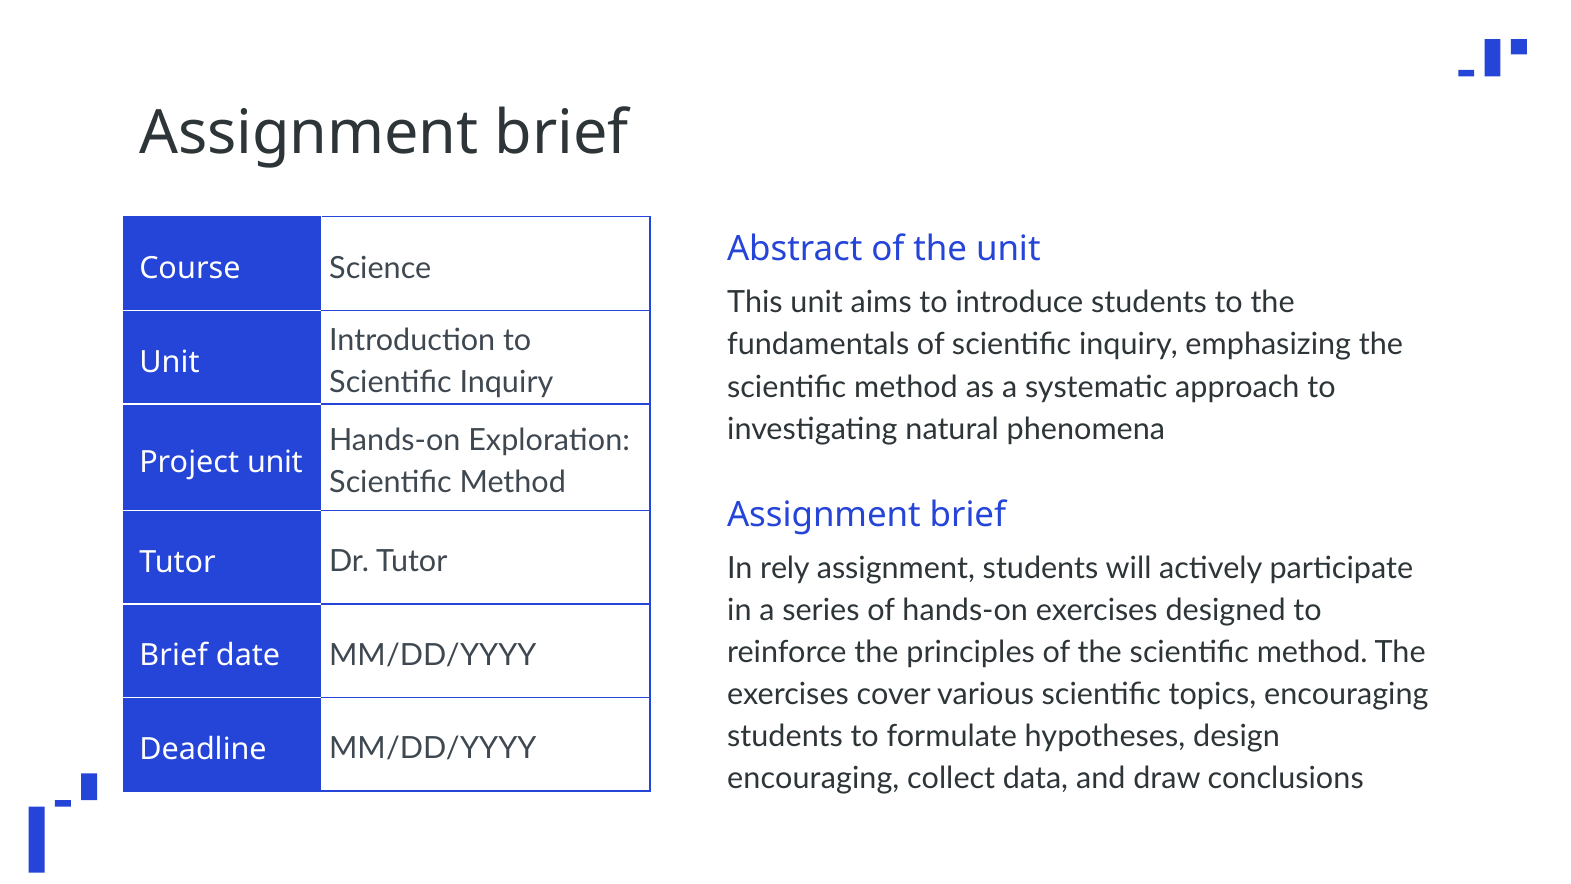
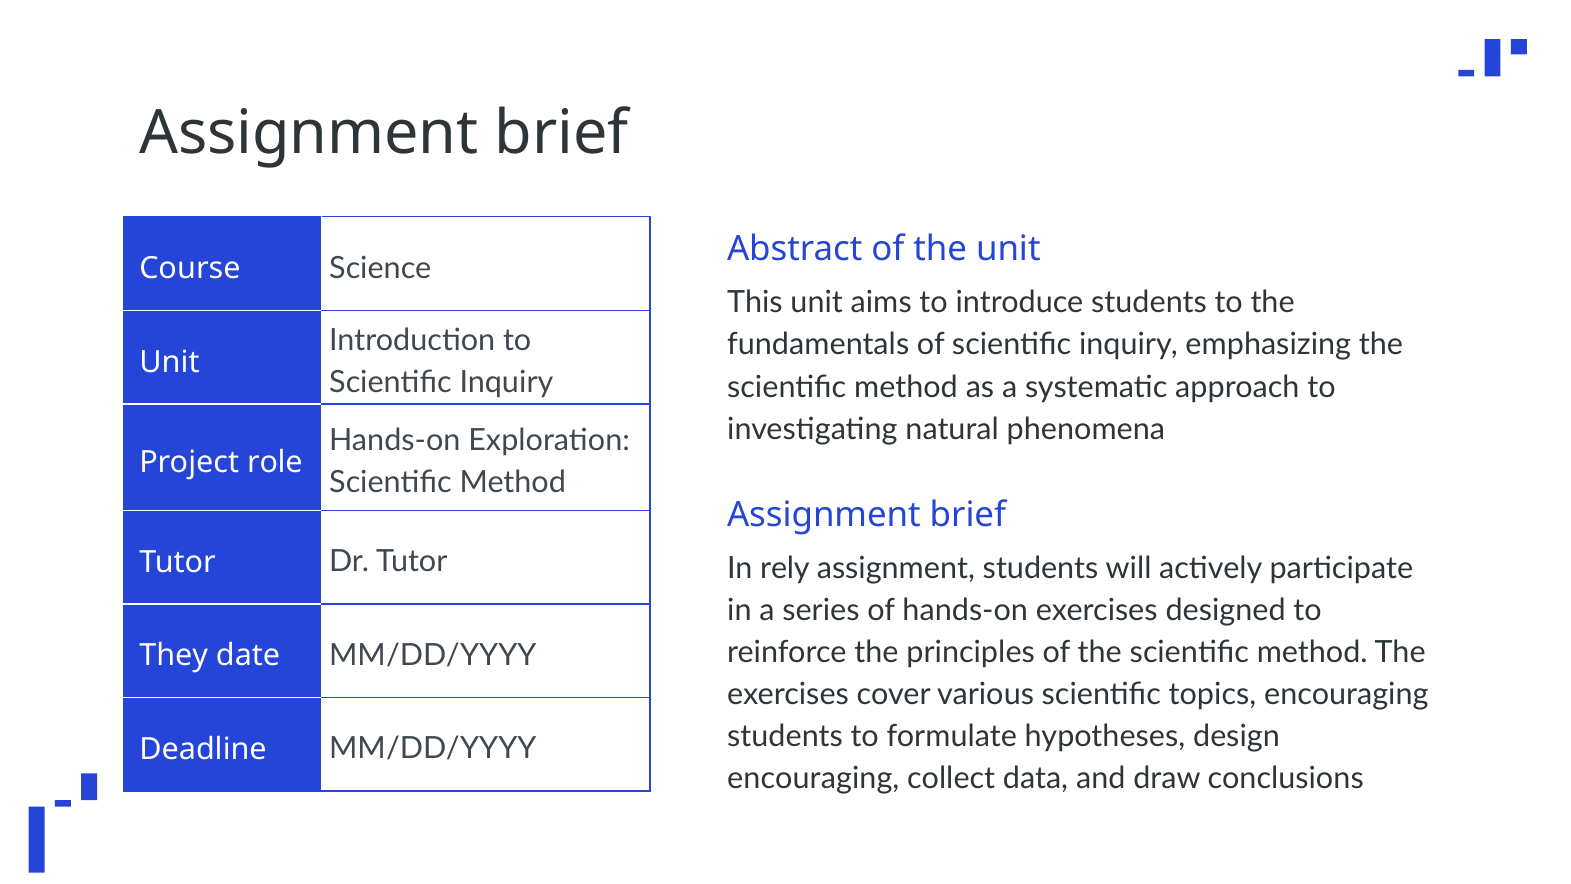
Project unit: unit -> role (275, 462)
Brief: Brief -> They (174, 655)
